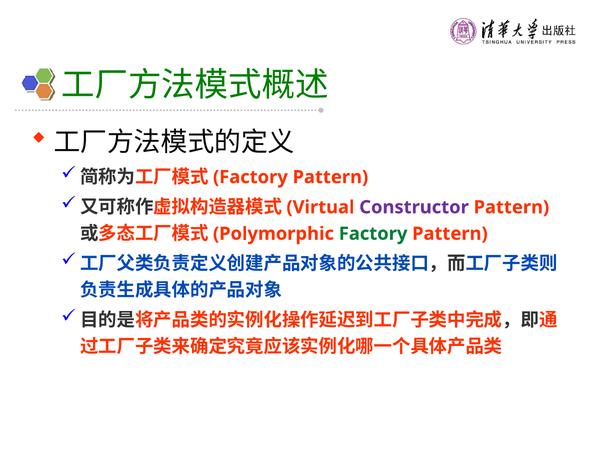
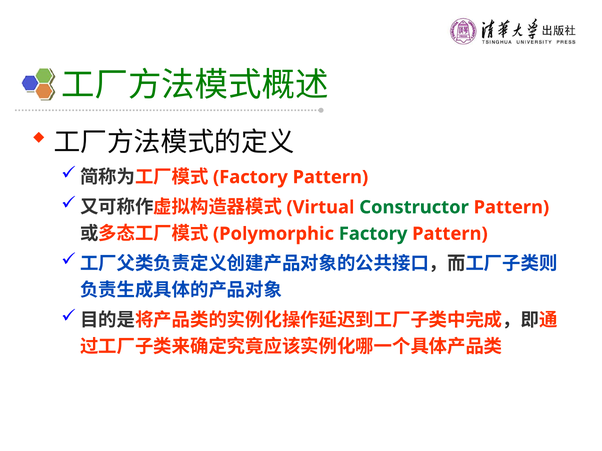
Constructor colour: purple -> green (414, 207)
